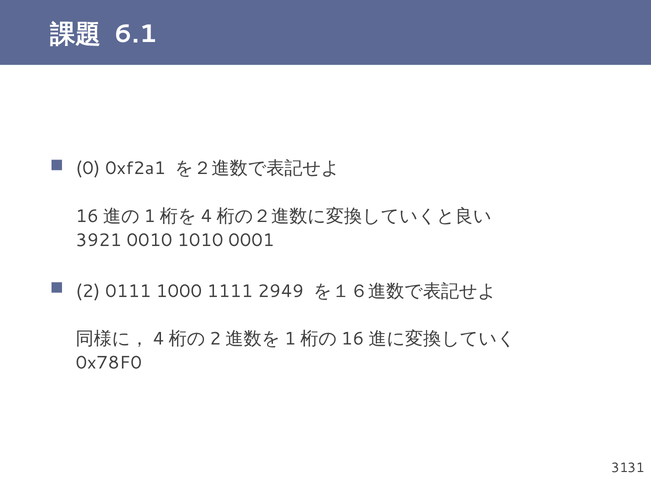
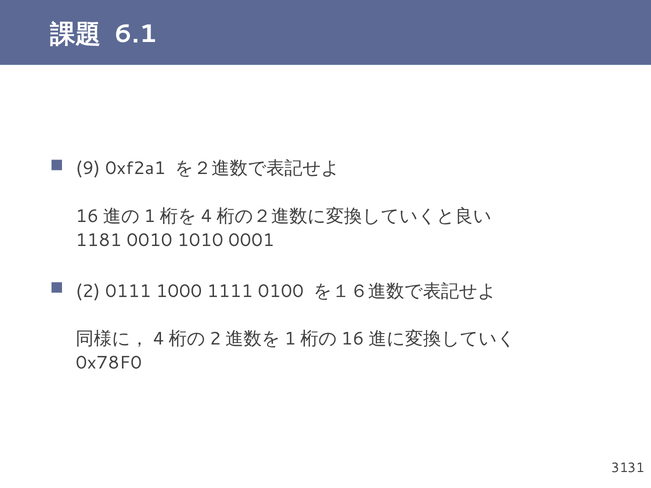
0: 0 -> 9 (88, 169)
3921: 3921 -> 1181 (99, 240)
2949: 2949 -> 0100 (281, 291)
